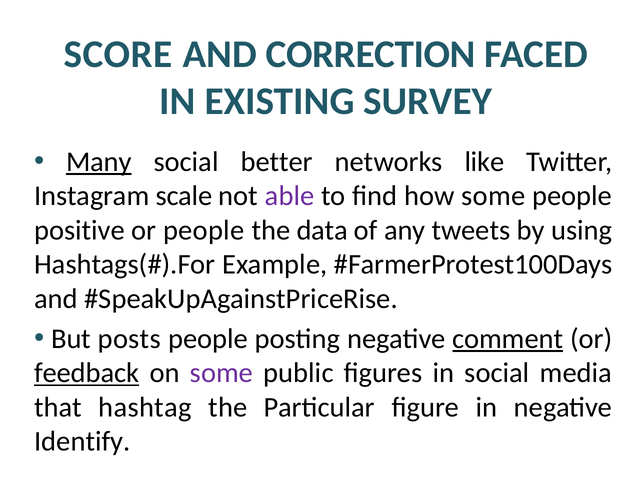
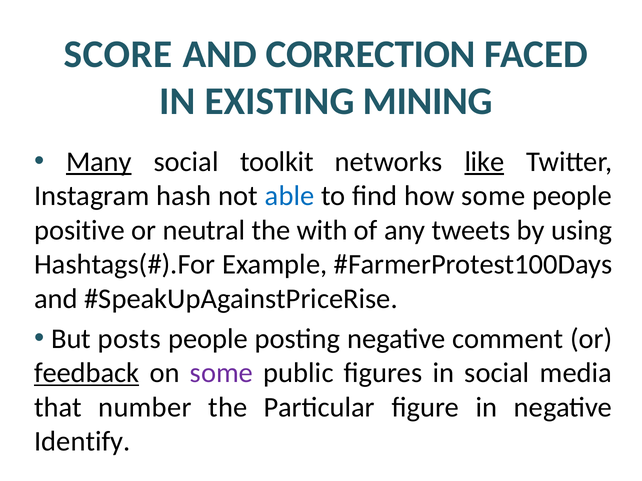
SURVEY: SURVEY -> MINING (428, 101)
better: better -> toolkit (277, 162)
like underline: none -> present (484, 162)
scale: scale -> hash (184, 196)
able colour: purple -> blue (290, 196)
or people: people -> neutral (204, 231)
data: data -> with (322, 231)
comment underline: present -> none (508, 339)
hashtag: hashtag -> number (145, 408)
